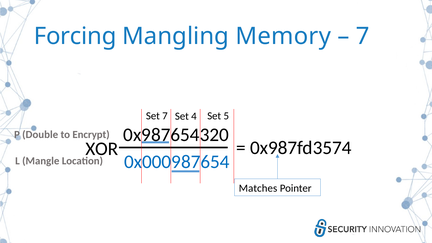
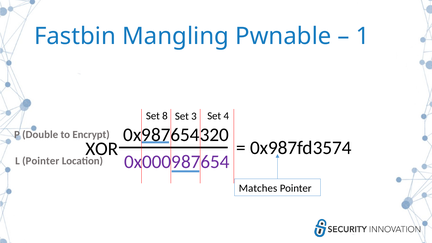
Forcing: Forcing -> Fastbin (75, 36)
Memory: Memory -> Pwnable (283, 36)
7: 7 -> 1 (363, 36)
Set 7: 7 -> 8 (165, 116)
4: 4 -> 3 (194, 116)
5: 5 -> 4 (226, 116)
0x000987654 colour: blue -> purple (177, 162)
L Mangle: Mangle -> Pointer (41, 161)
